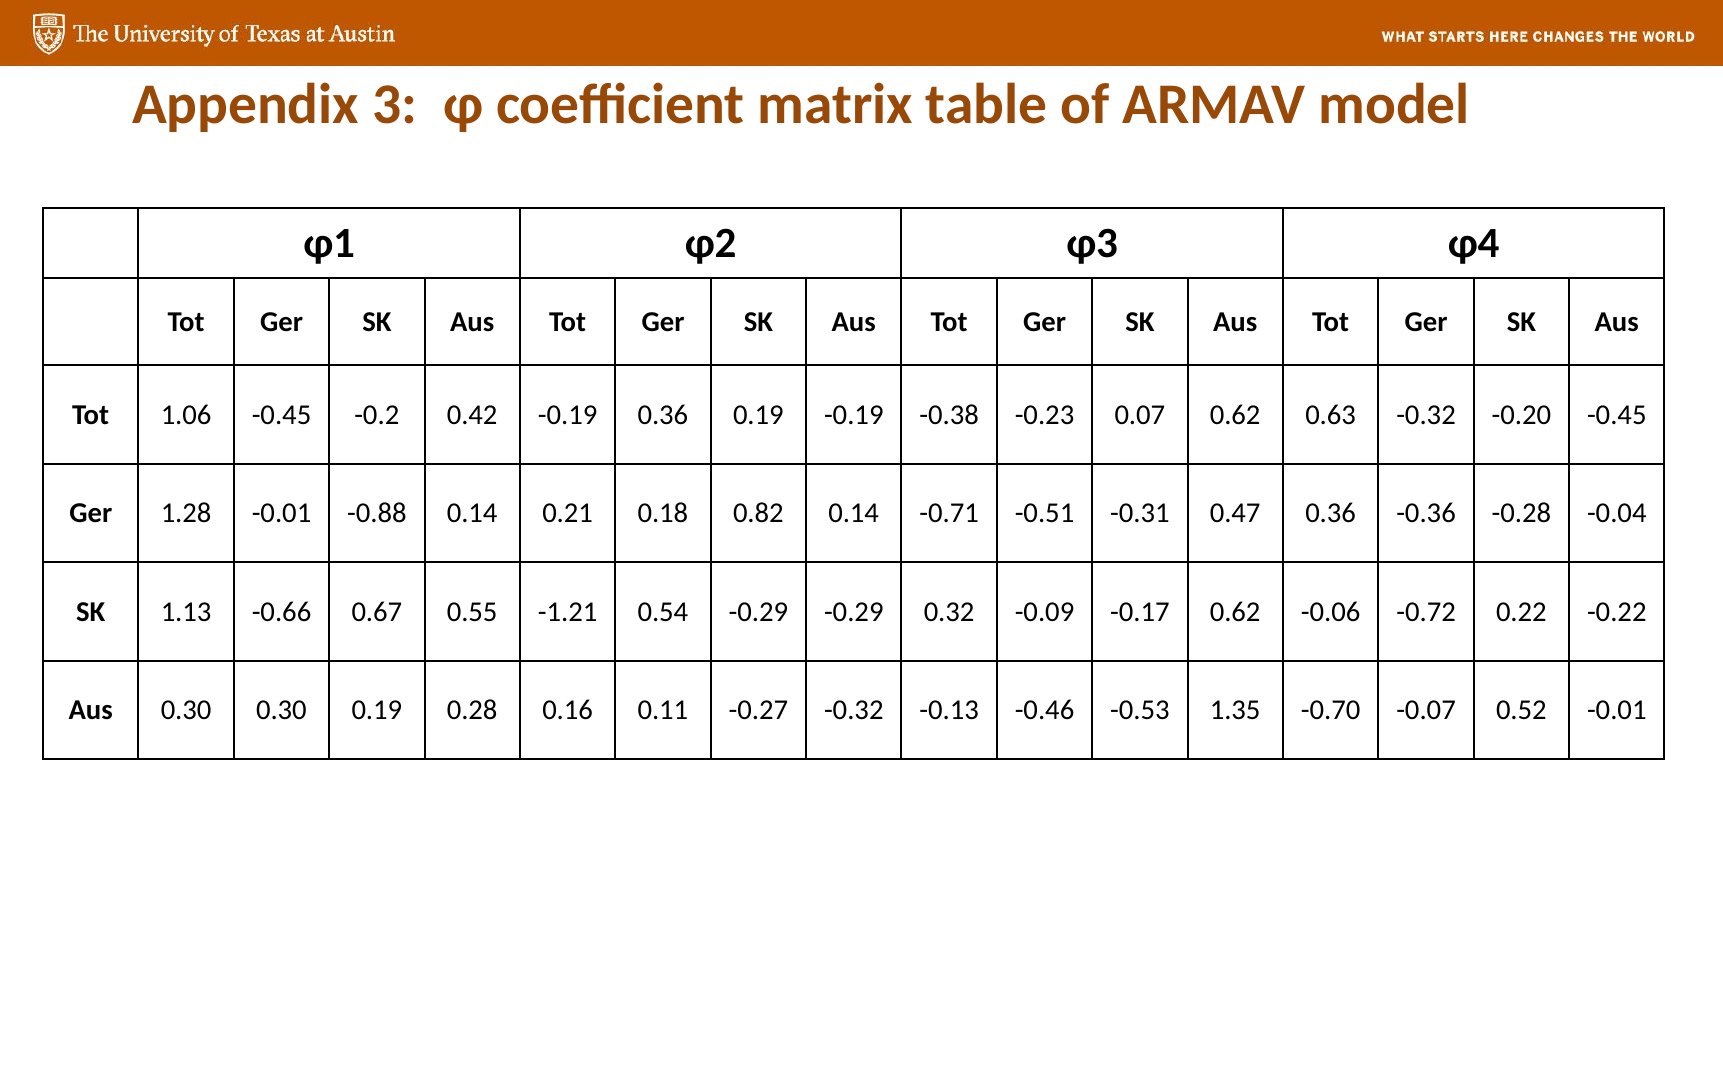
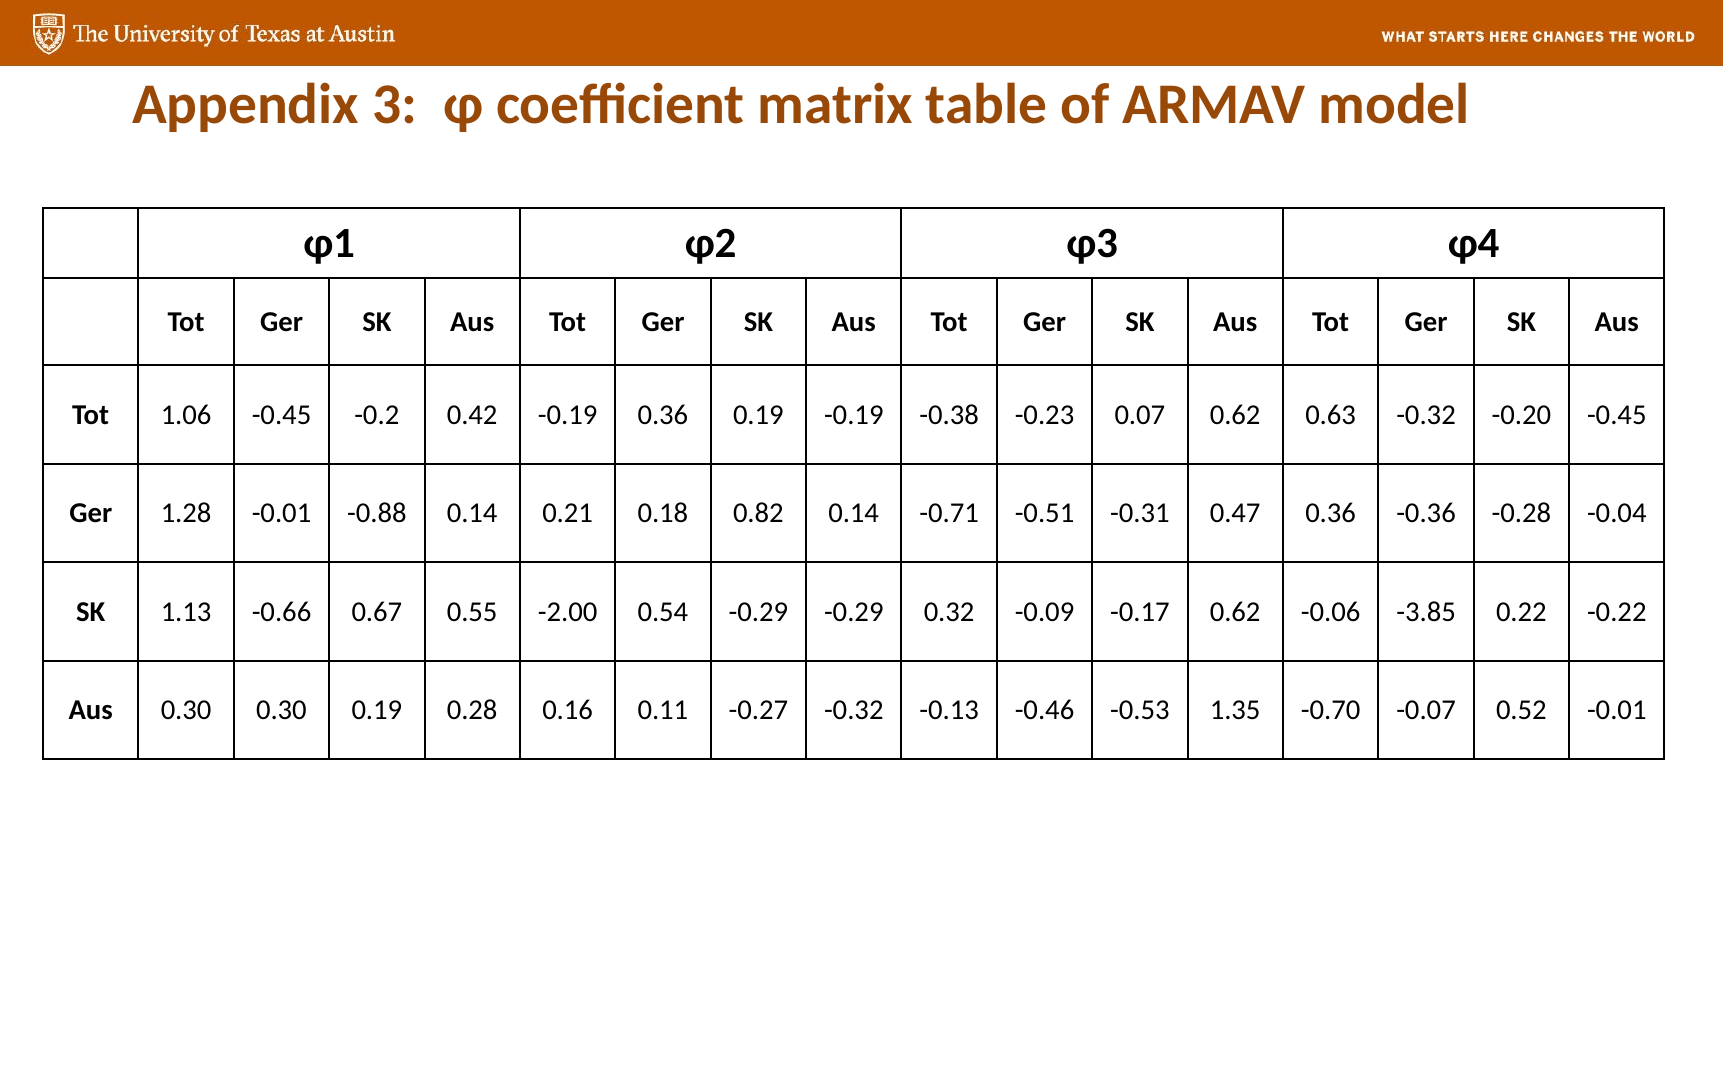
-1.21: -1.21 -> -2.00 (568, 612)
-0.72: -0.72 -> -3.85 (1426, 612)
